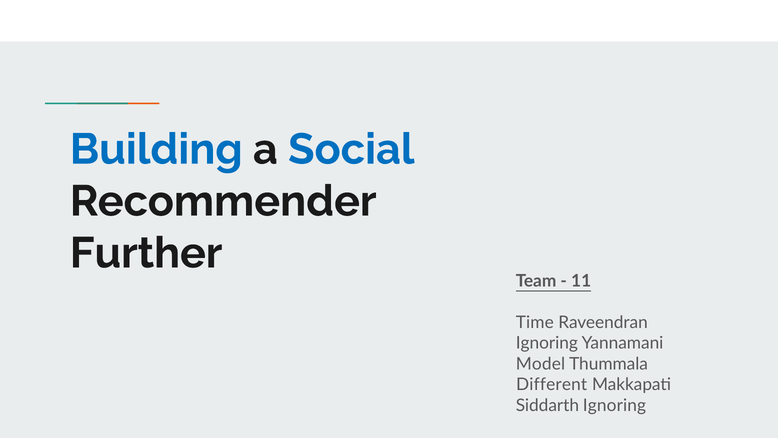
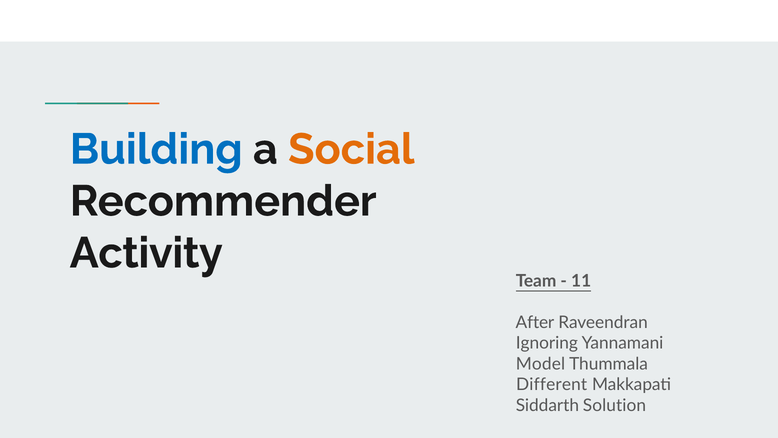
Social colour: blue -> orange (351, 149)
Further: Further -> Activity (146, 253)
Time: Time -> After (535, 322)
Siddarth Ignoring: Ignoring -> Solution (614, 405)
